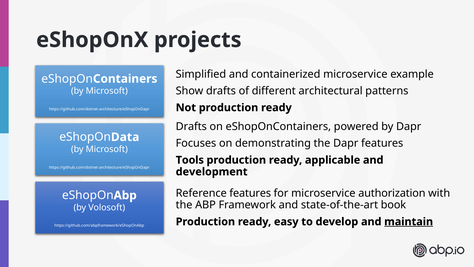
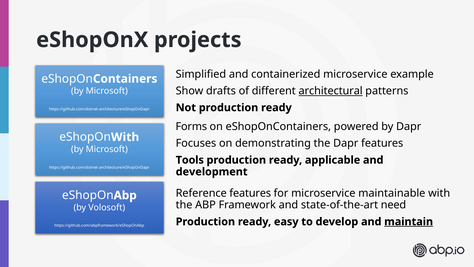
architectural underline: none -> present (331, 91)
Drafts: Drafts -> Forms (191, 126)
Data: Data -> With (125, 137)
authorization: authorization -> maintainable (392, 193)
book: book -> need (393, 205)
